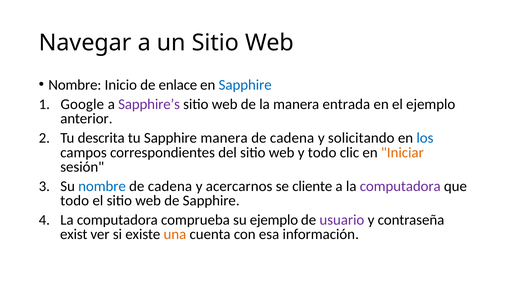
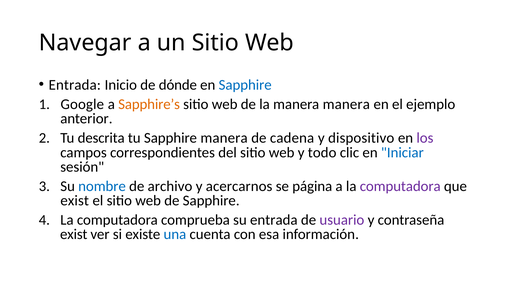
Nombre: Nombre -> Entrada (75, 85)
enlace: enlace -> dónde (178, 85)
Sapphire’s colour: purple -> orange (149, 104)
manera entrada: entrada -> manera (346, 104)
solicitando: solicitando -> dispositivo (361, 138)
los colour: blue -> purple (425, 138)
Iniciar colour: orange -> blue (402, 152)
cadena: cadena -> archivo (170, 186)
cliente: cliente -> página (312, 186)
todo: todo -> exist (75, 200)
su ejemplo: ejemplo -> entrada (274, 219)
una colour: orange -> blue (175, 234)
